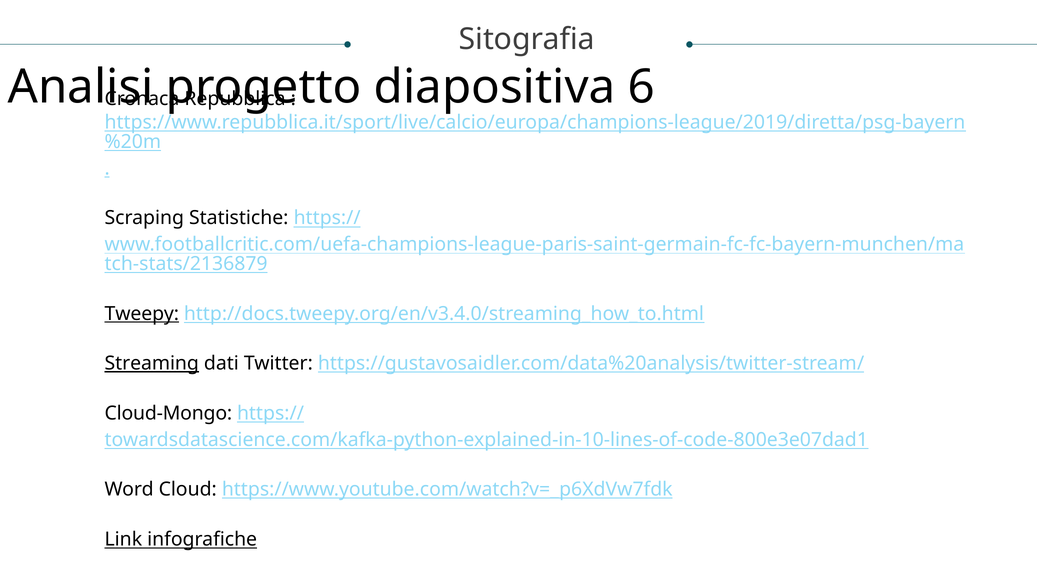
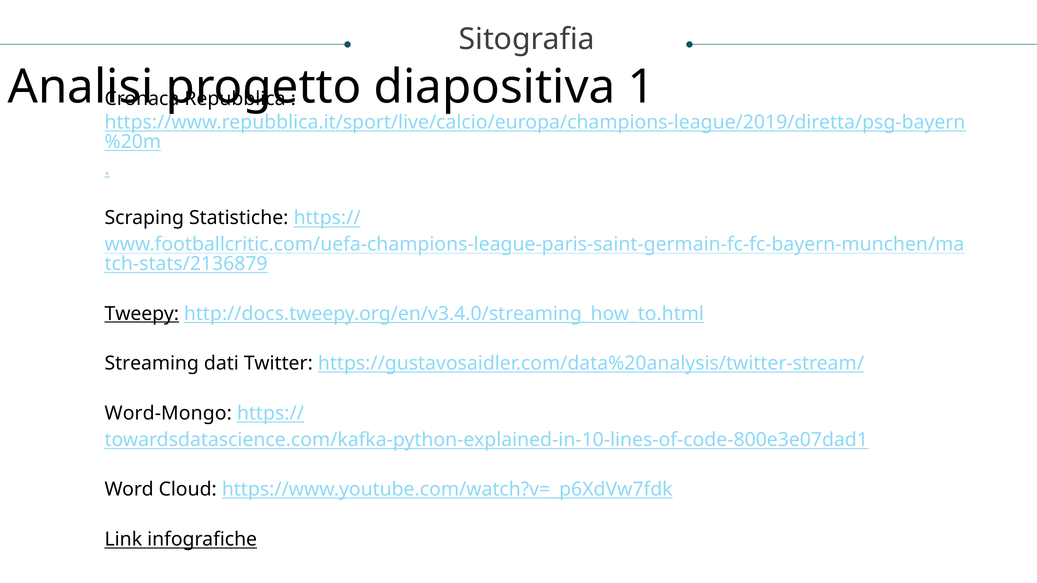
6: 6 -> 1 (641, 87)
Streaming underline: present -> none (152, 364)
Cloud-Mongo: Cloud-Mongo -> Word-Mongo (168, 413)
